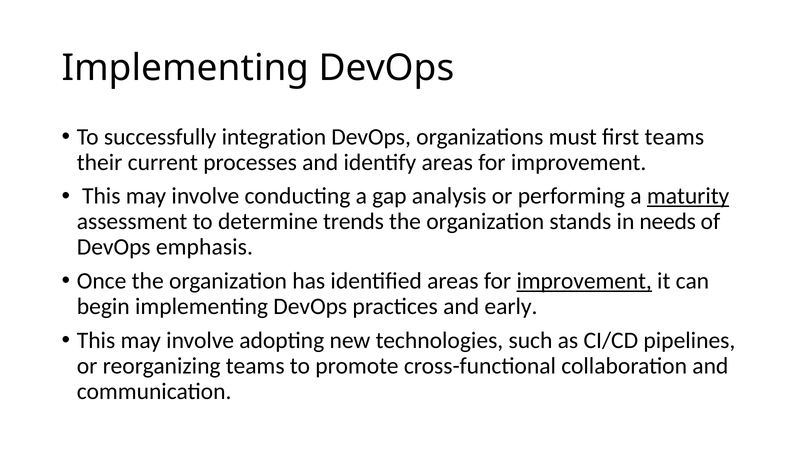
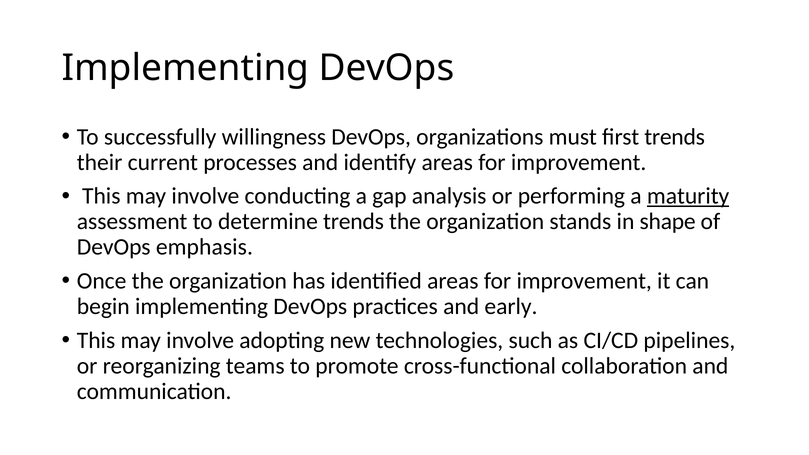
integration: integration -> willingness (274, 137)
first teams: teams -> trends (675, 137)
needs: needs -> shape (668, 222)
improvement underline: present -> none (584, 281)
